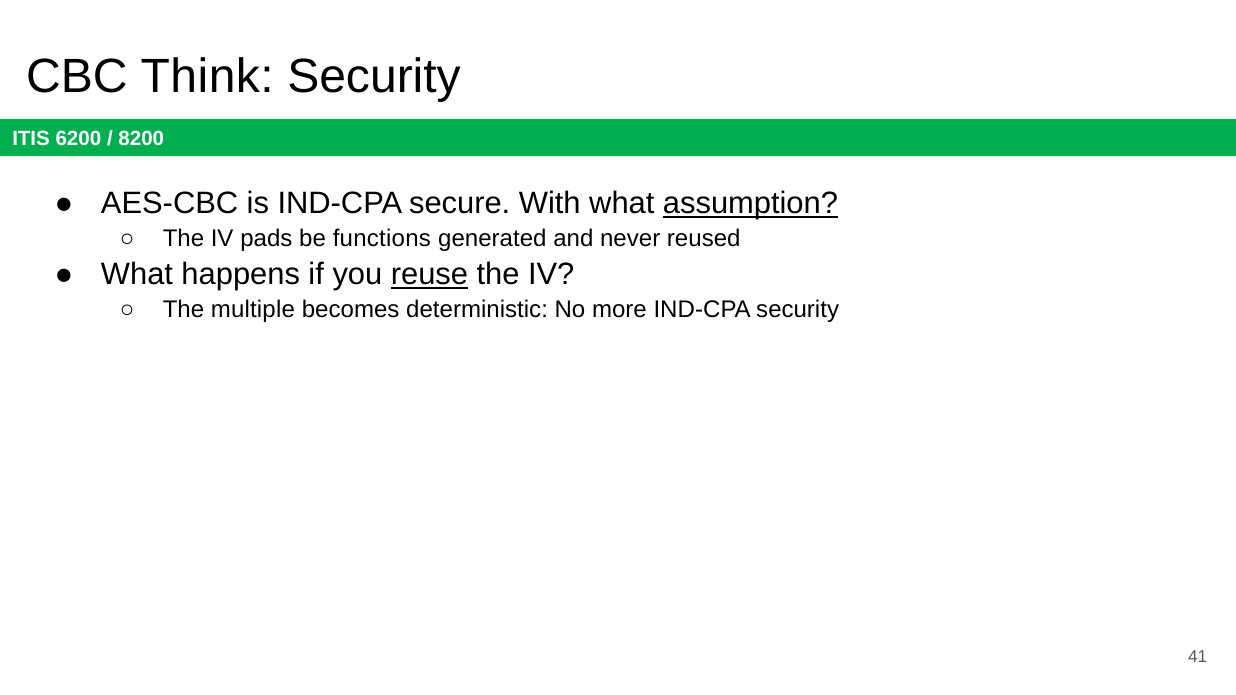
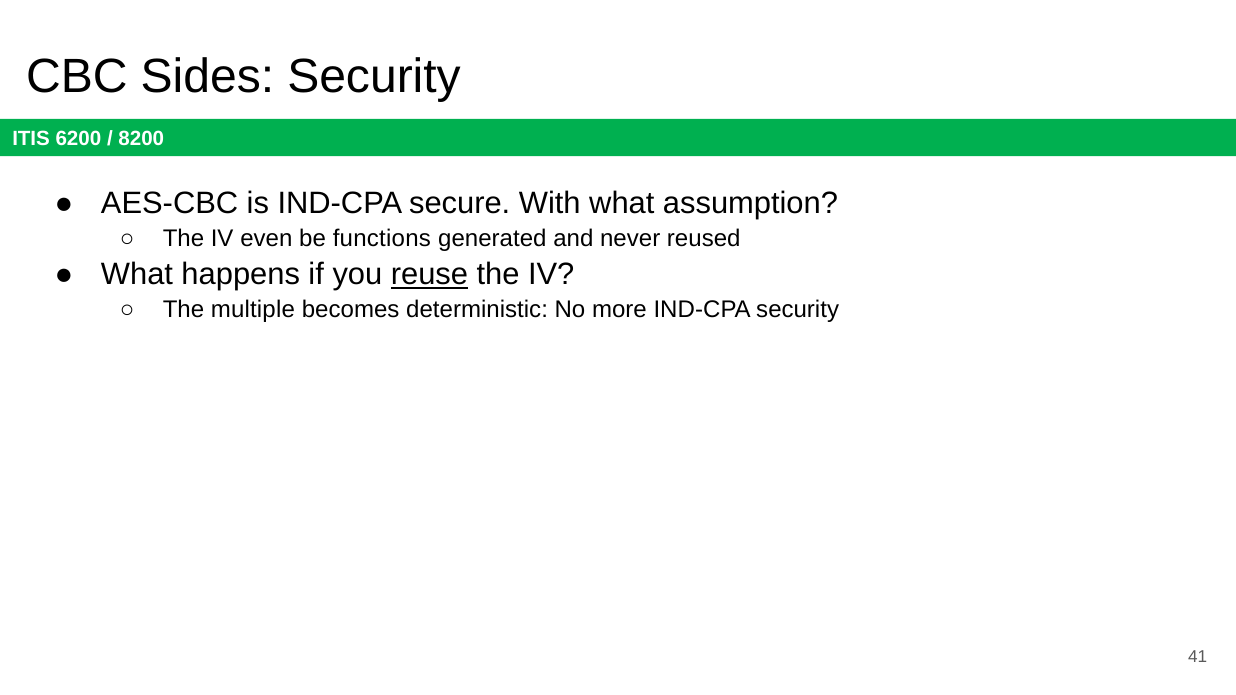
Think: Think -> Sides (207, 77)
assumption underline: present -> none (750, 204)
pads: pads -> even (266, 239)
